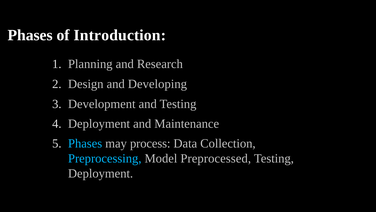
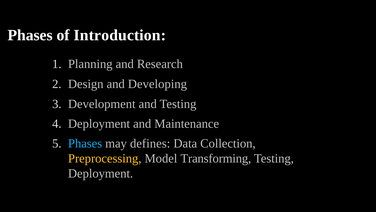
process: process -> defines (150, 143)
Preprocessing colour: light blue -> yellow (105, 158)
Preprocessed: Preprocessed -> Transforming (216, 158)
